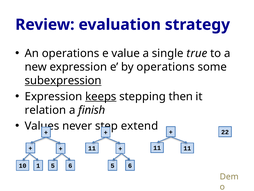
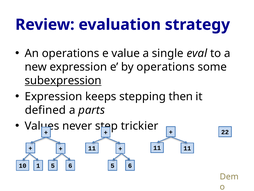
true: true -> eval (197, 53)
keeps underline: present -> none (101, 96)
relation: relation -> defined (45, 110)
finish: finish -> parts (92, 110)
extend: extend -> trickier (140, 126)
